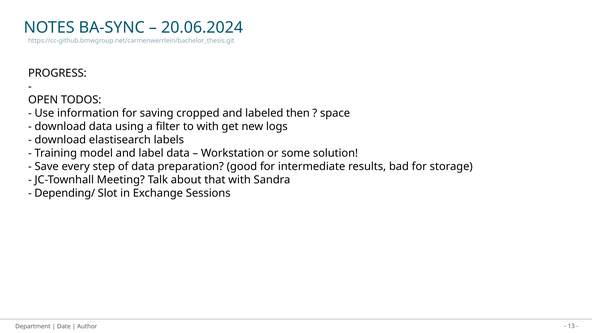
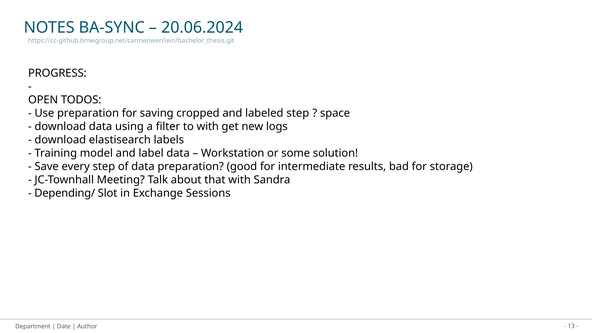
Use information: information -> preparation (88, 113)
labeled then: then -> step (298, 113)
